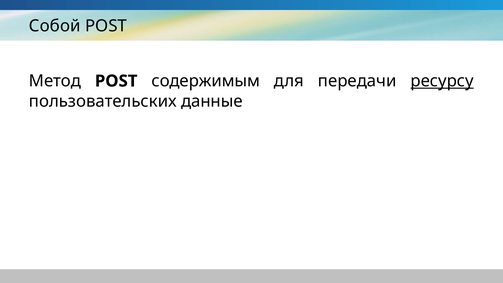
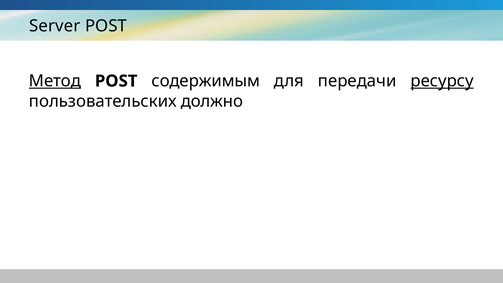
Собой: Собой -> Server (55, 26)
Метод underline: none -> present (55, 81)
данные: данные -> должно (212, 101)
